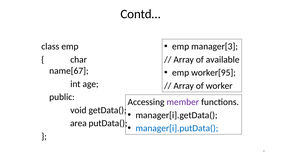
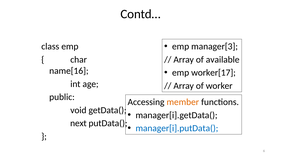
name[67: name[67 -> name[16 (69, 71)
worker[95: worker[95 -> worker[17 (213, 73)
member colour: purple -> orange (183, 102)
area: area -> next (78, 123)
